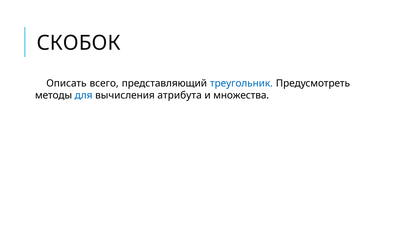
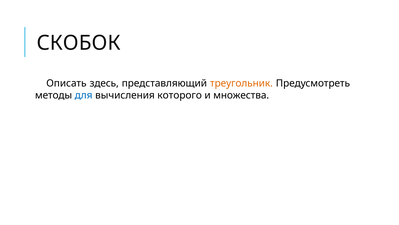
всего: всего -> здесь (104, 83)
треугольник colour: blue -> orange (241, 83)
атрибута: атрибута -> которого (180, 95)
